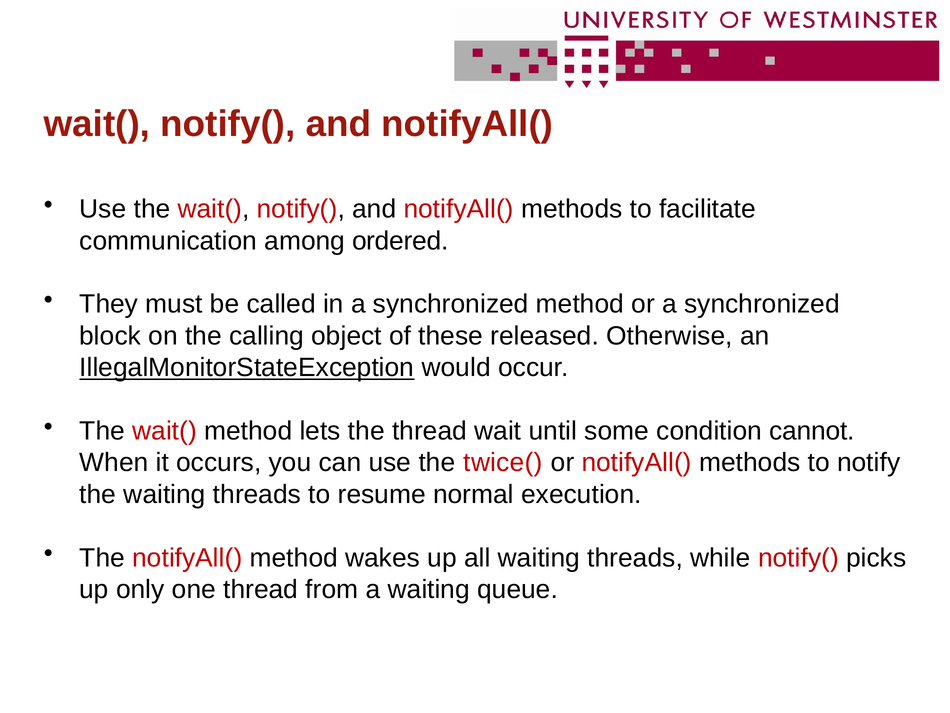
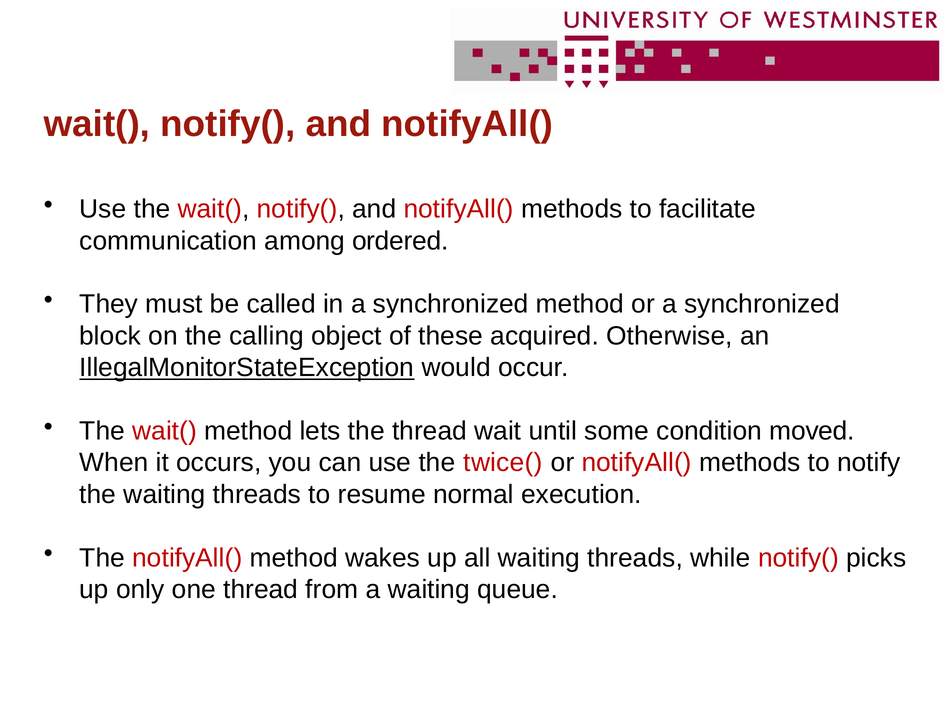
released: released -> acquired (545, 336)
cannot: cannot -> moved (812, 431)
